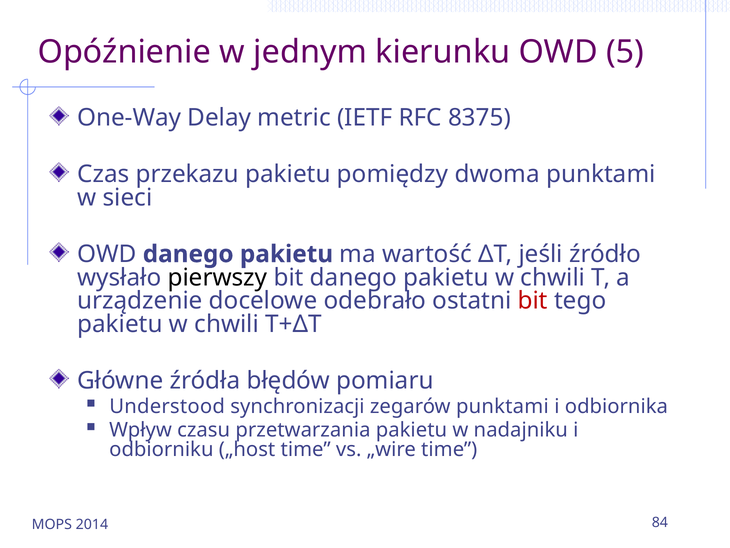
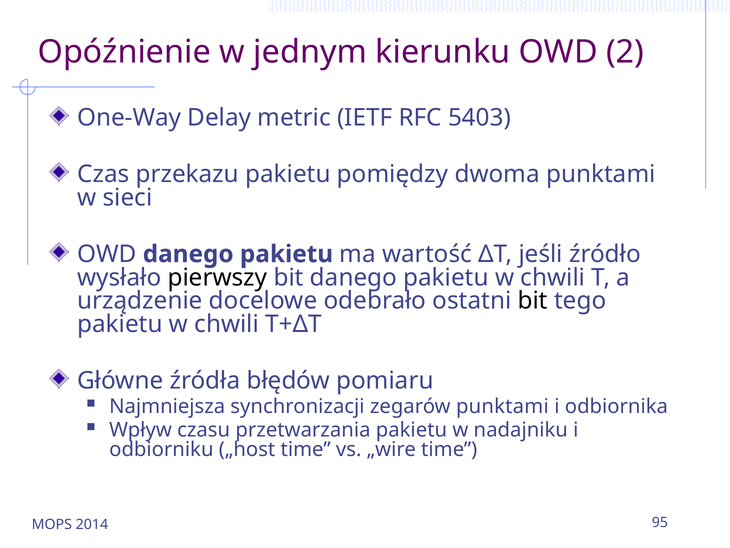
5: 5 -> 2 (625, 52)
8375: 8375 -> 5403 (480, 118)
bit colour: red -> black (533, 301)
Understood: Understood -> Najmniejsza (167, 406)
84: 84 -> 95 (660, 522)
